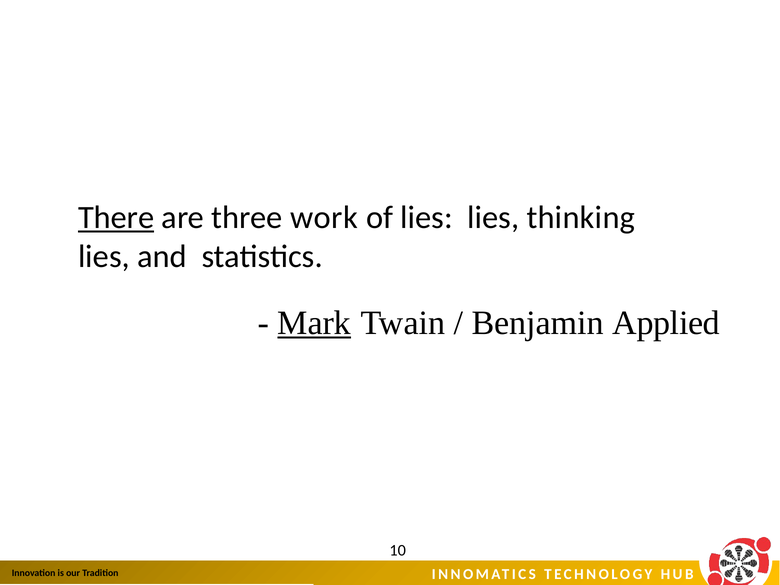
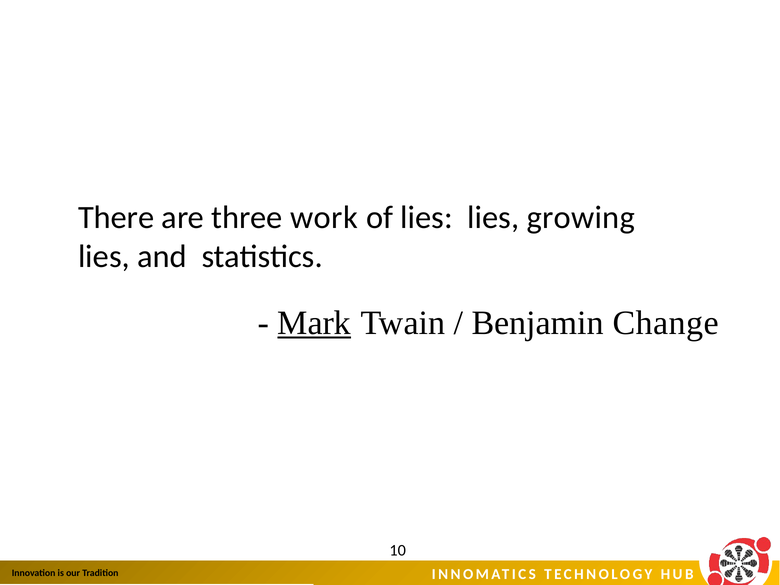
There underline: present -> none (116, 217)
thinking: thinking -> growing (581, 217)
Applied: Applied -> Change (666, 323)
